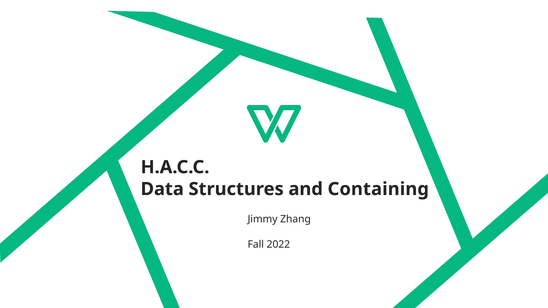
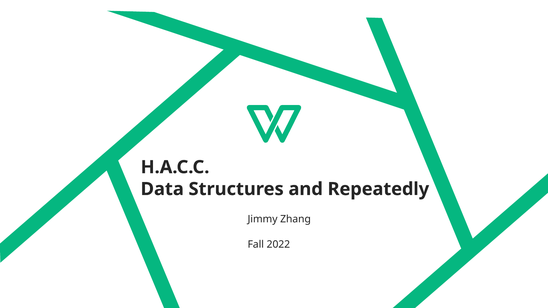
Containing: Containing -> Repeatedly (378, 189)
